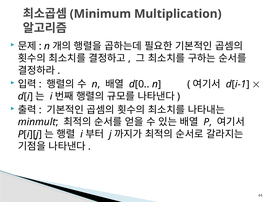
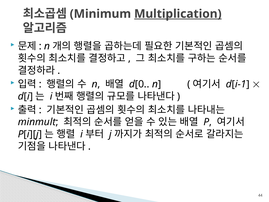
Multiplication underline: none -> present (178, 14)
